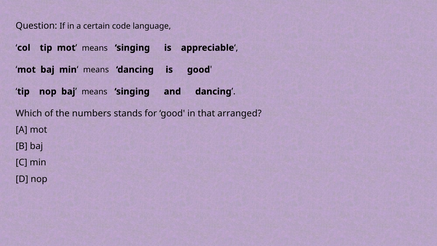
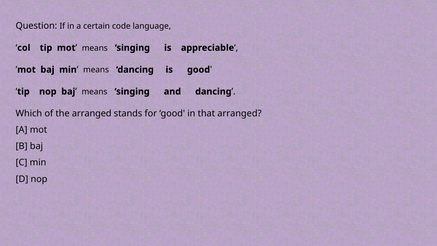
the numbers: numbers -> arranged (92, 113)
